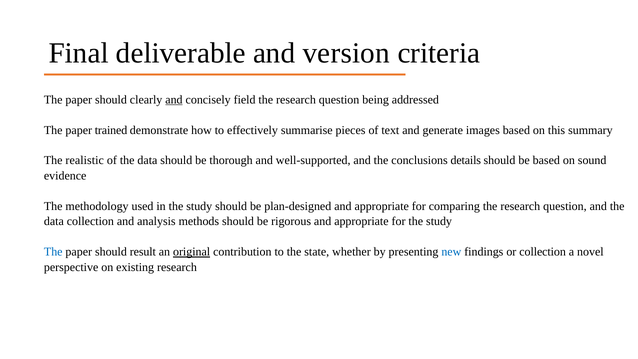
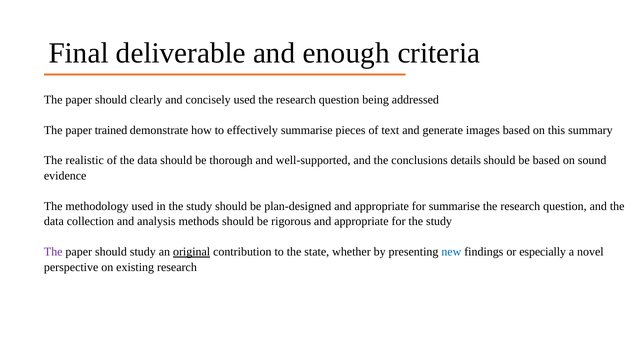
version: version -> enough (346, 53)
and underline: present -> none (174, 100)
concisely field: field -> used (245, 100)
for comparing: comparing -> summarise (454, 206)
The colour: blue -> purple (53, 252)
should result: result -> study (143, 252)
or collection: collection -> especially (543, 252)
